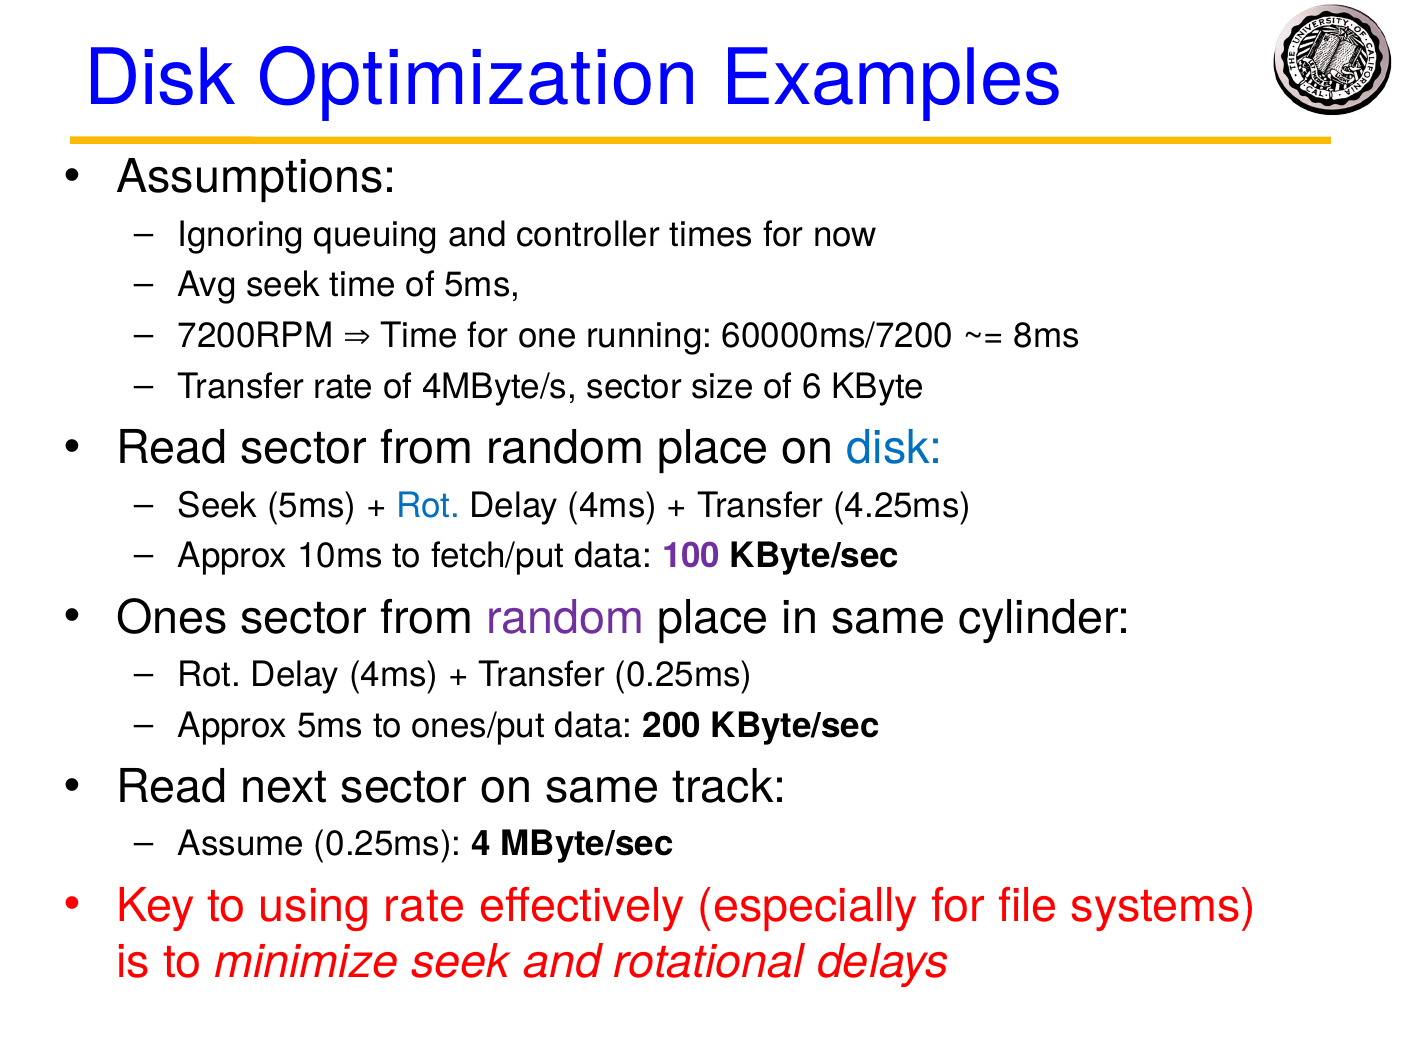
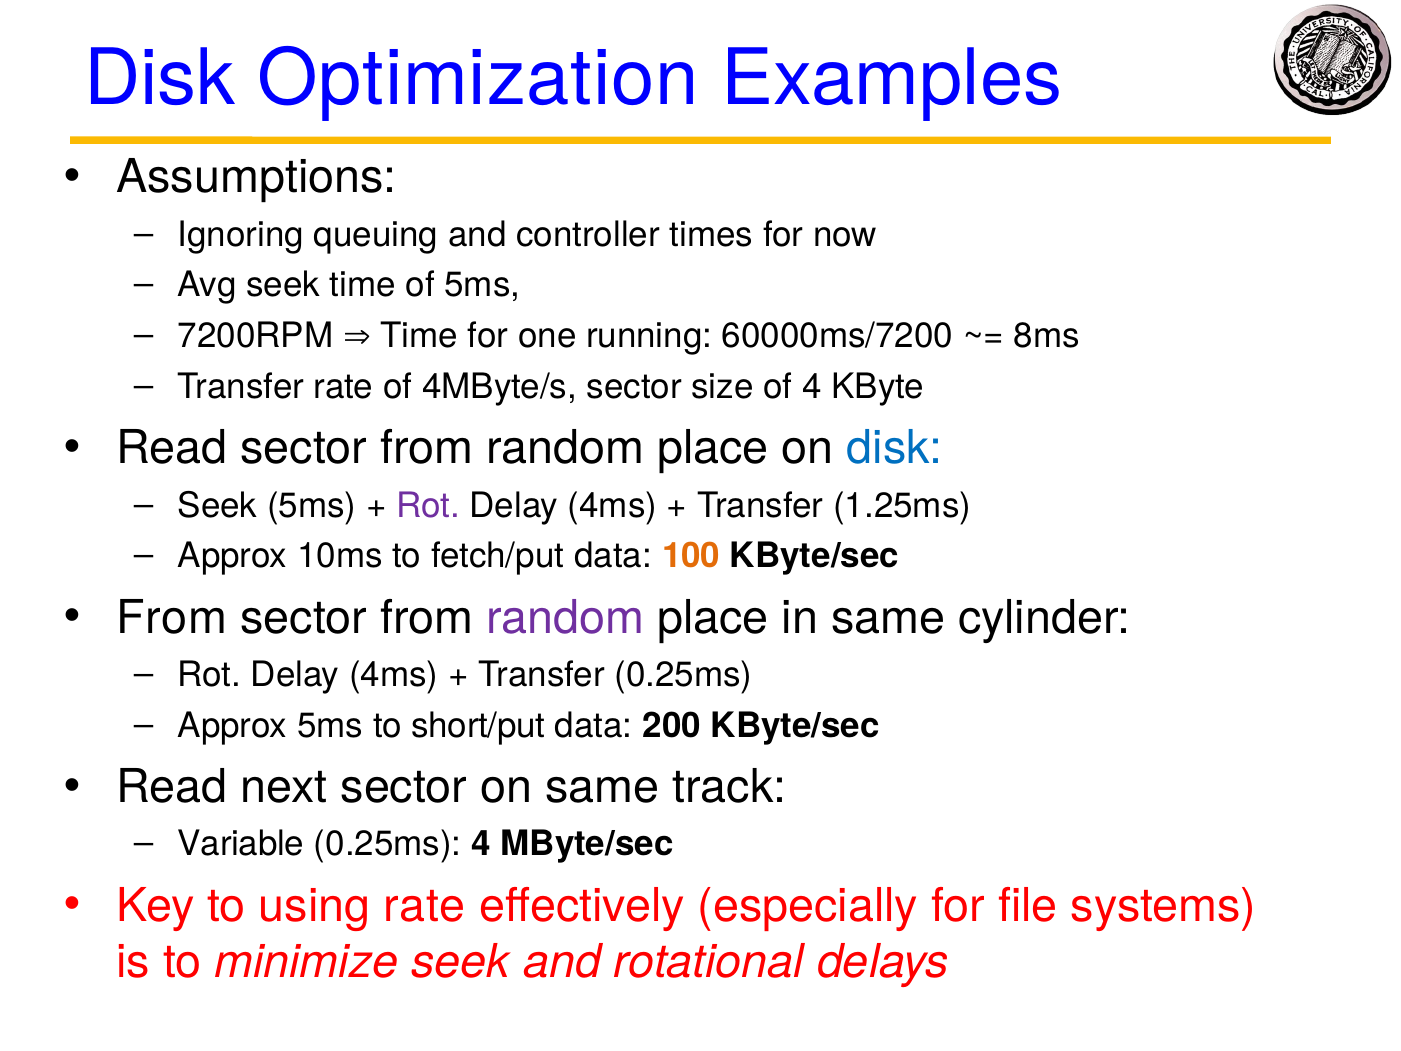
of 6: 6 -> 4 (812, 387)
Rot colour: blue -> purple (428, 505)
4.25ms: 4.25ms -> 1.25ms (902, 505)
100 colour: purple -> orange (691, 556)
Ones: Ones -> From (172, 618)
ones/put: ones/put -> short/put (478, 725)
Assume: Assume -> Variable (241, 844)
